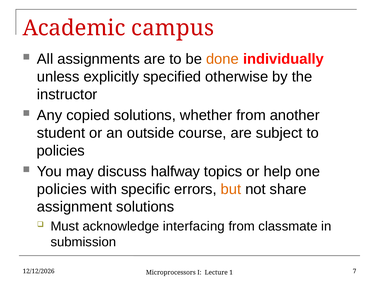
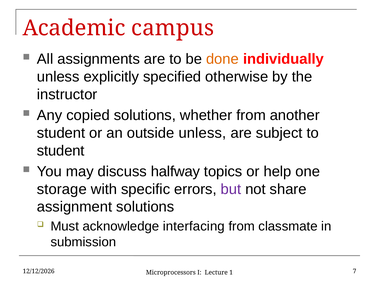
outside course: course -> unless (202, 133)
policies: policies -> student (61, 151)
policies: policies -> storage (62, 189)
but colour: orange -> purple (231, 189)
